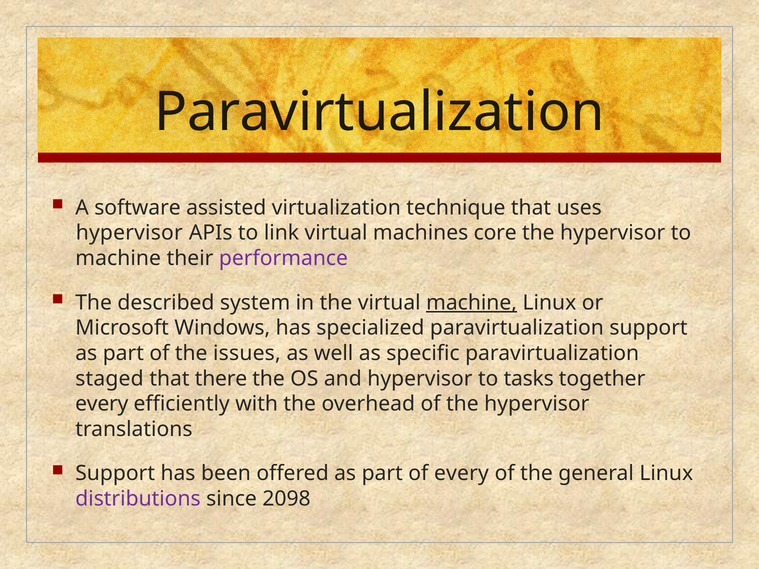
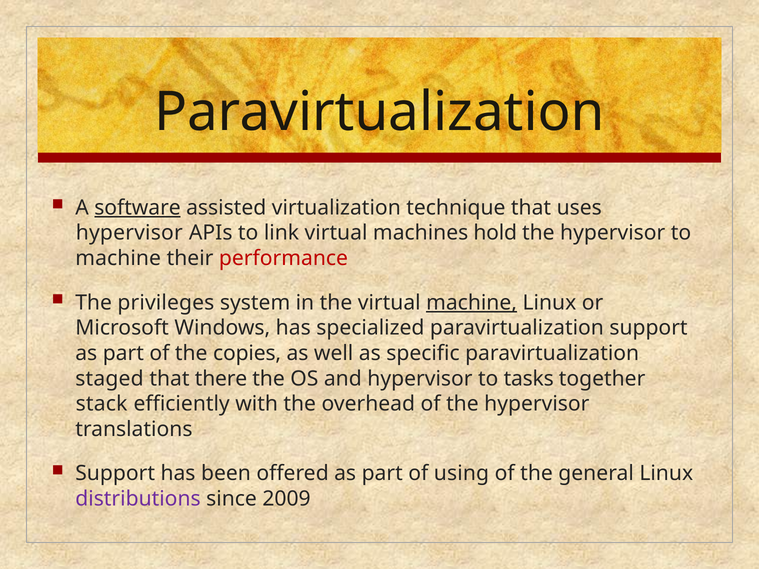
software underline: none -> present (138, 208)
core: core -> hold (495, 233)
performance colour: purple -> red (283, 258)
described: described -> privileges (166, 303)
issues: issues -> copies (247, 353)
every: every -> stack (102, 404)
of every: every -> using (461, 474)
2098: 2098 -> 2009 (287, 499)
